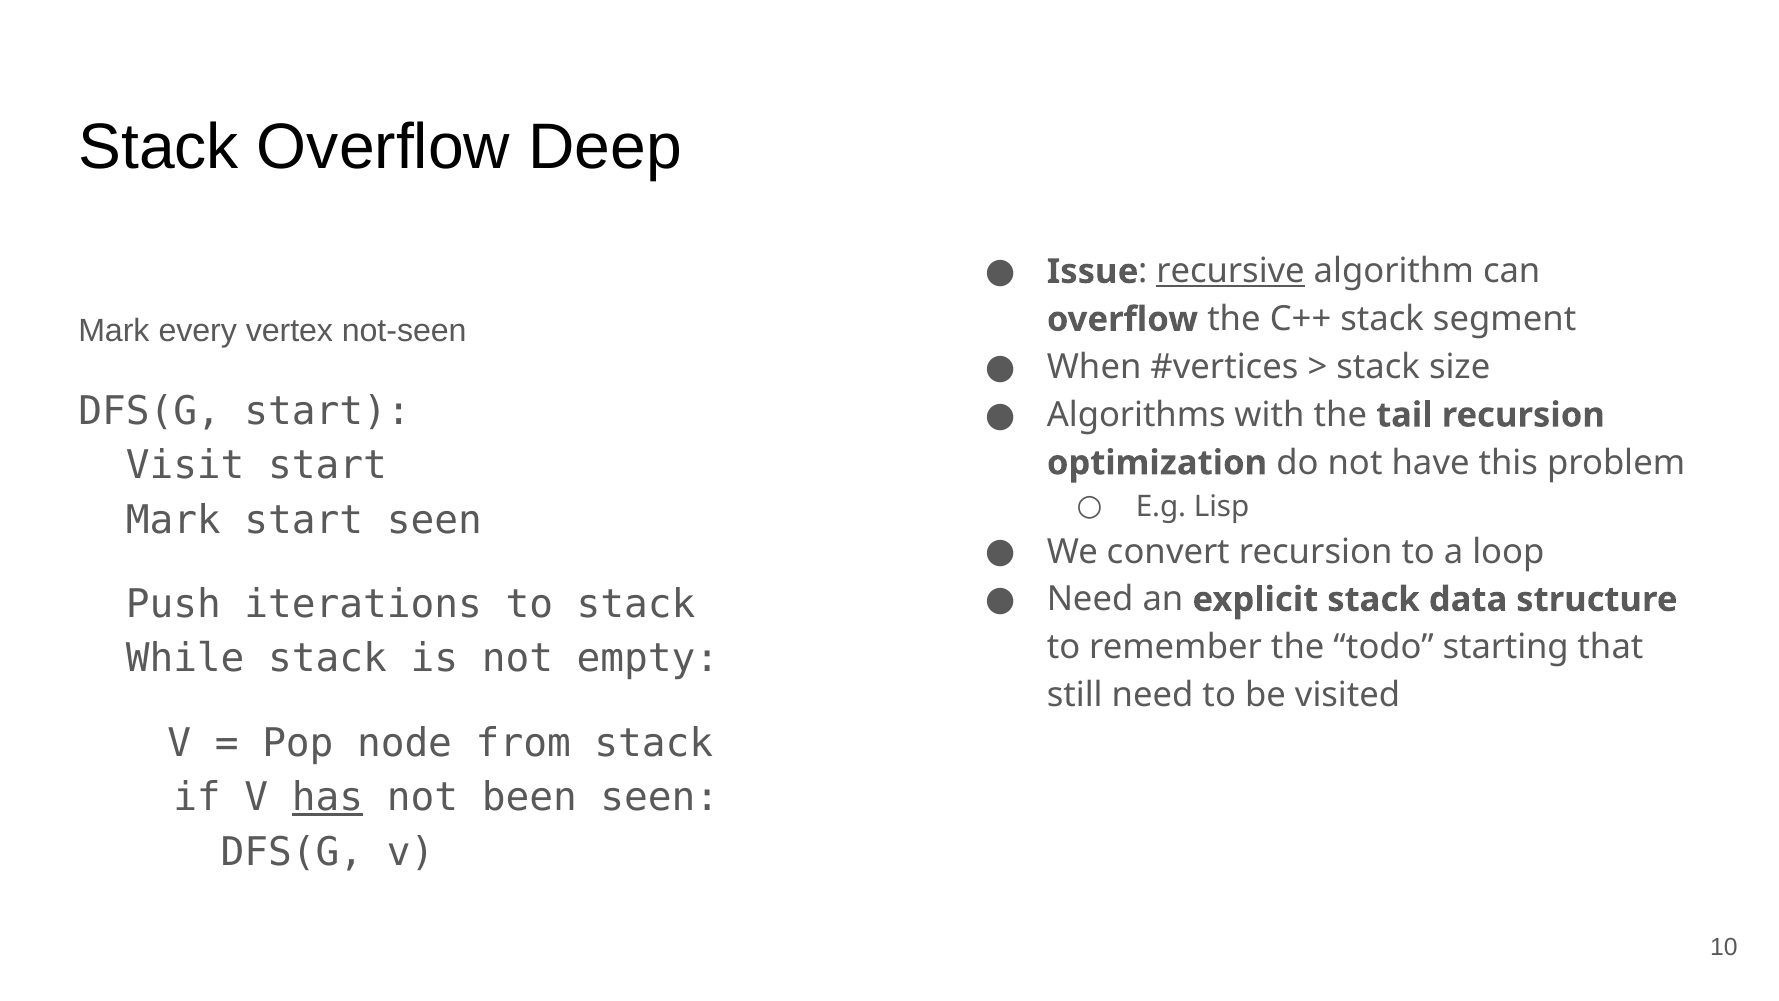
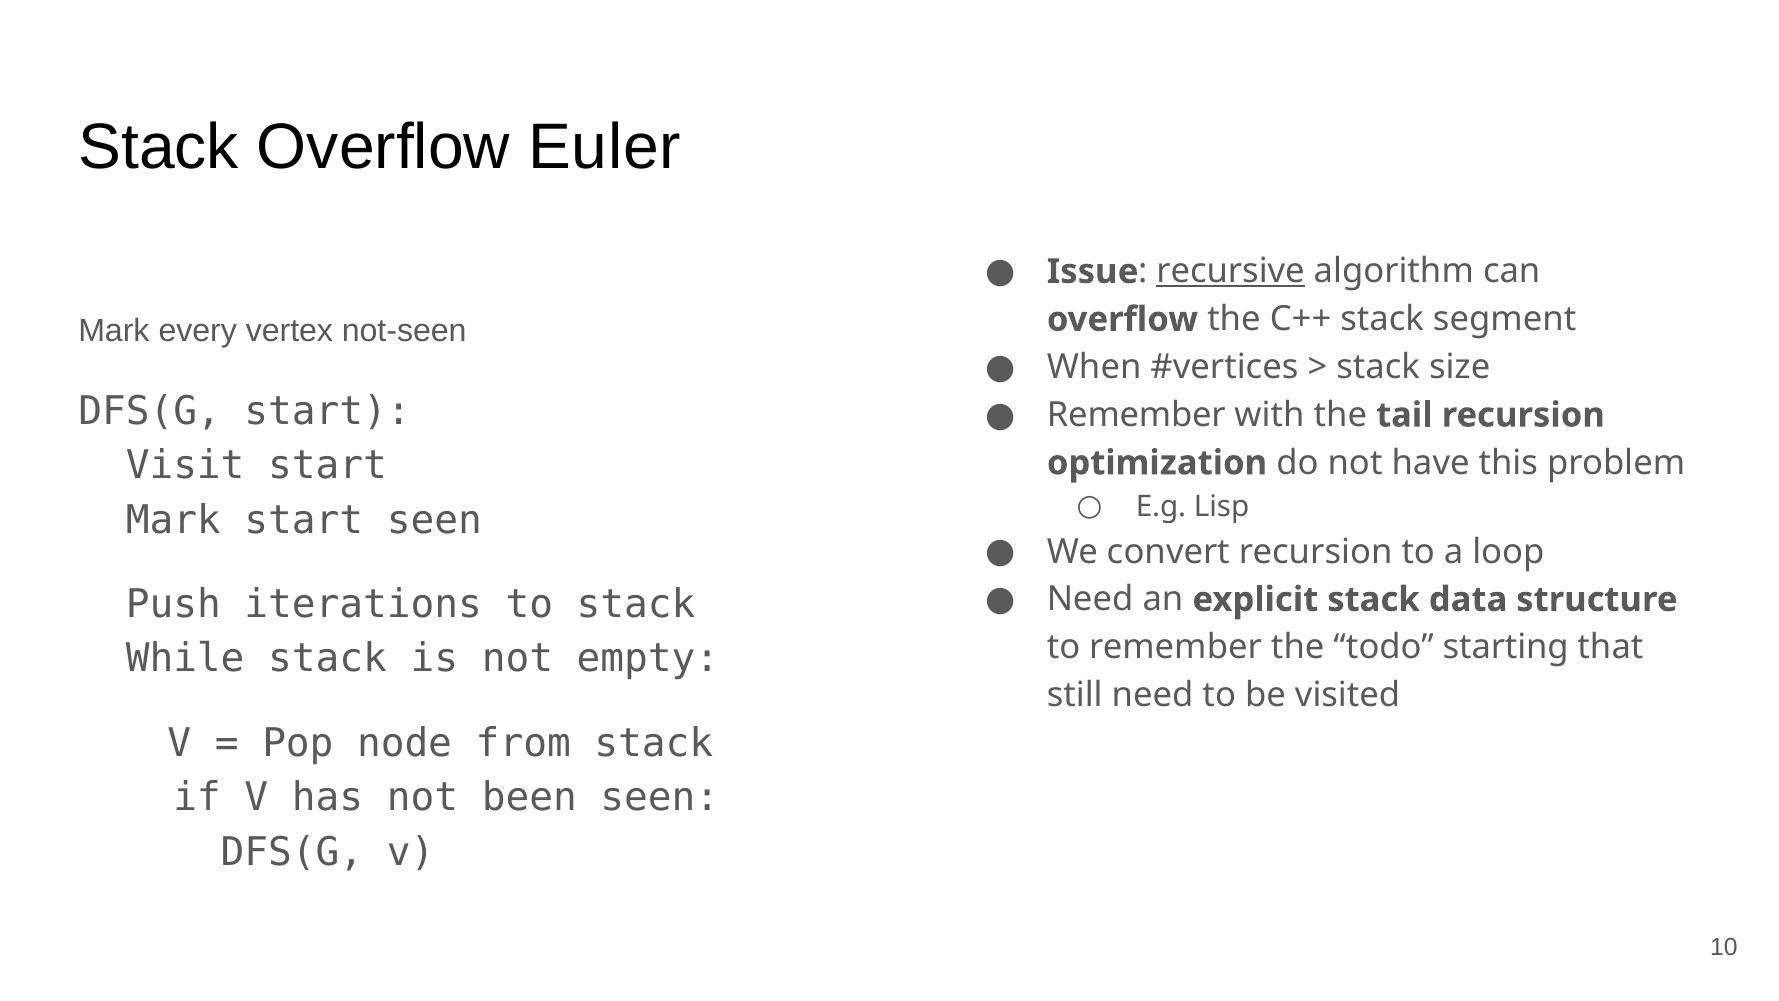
Deep: Deep -> Euler (605, 147)
Algorithms: Algorithms -> Remember (1136, 415)
has underline: present -> none (327, 797)
